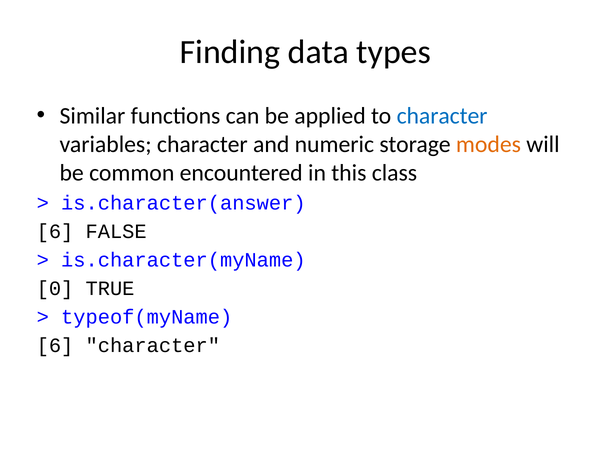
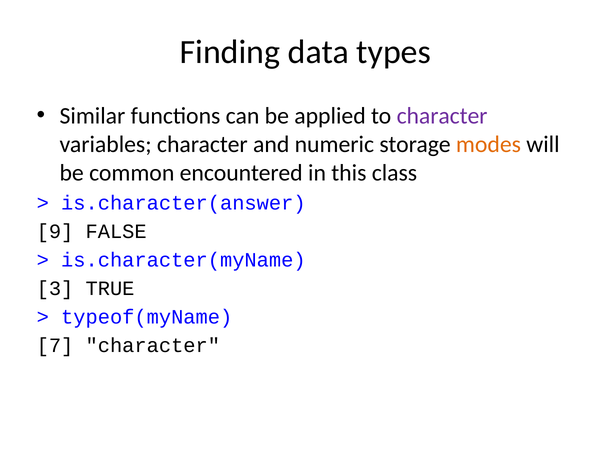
character colour: blue -> purple (442, 116)
6: 6 -> 9 (55, 232)
0: 0 -> 3 (55, 289)
6: 6 -> 7 (55, 346)
